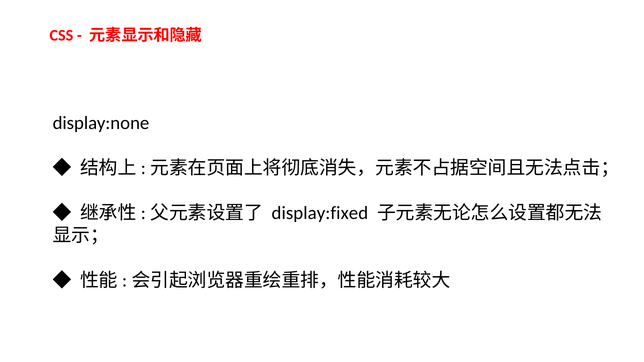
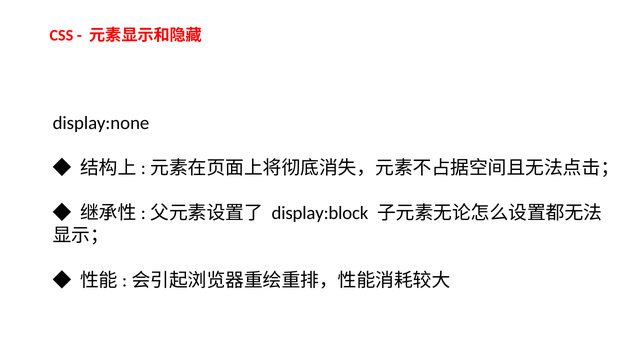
display:fixed: display:fixed -> display:block (320, 213)
